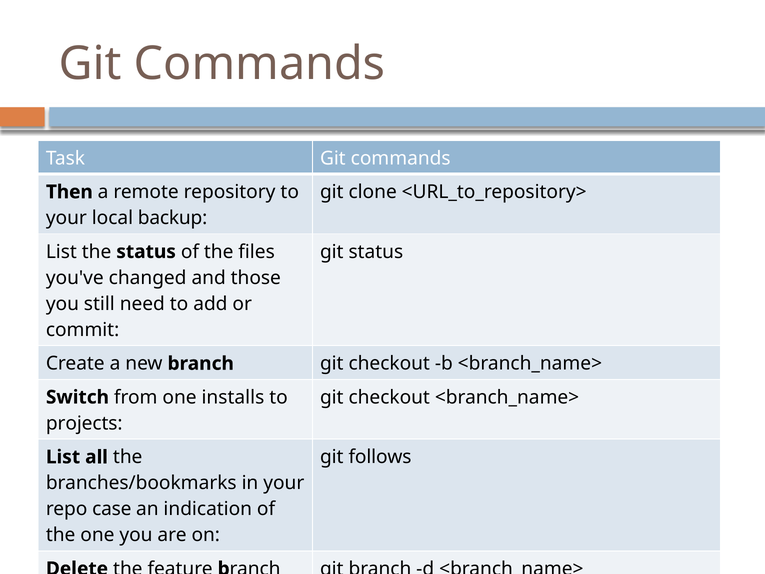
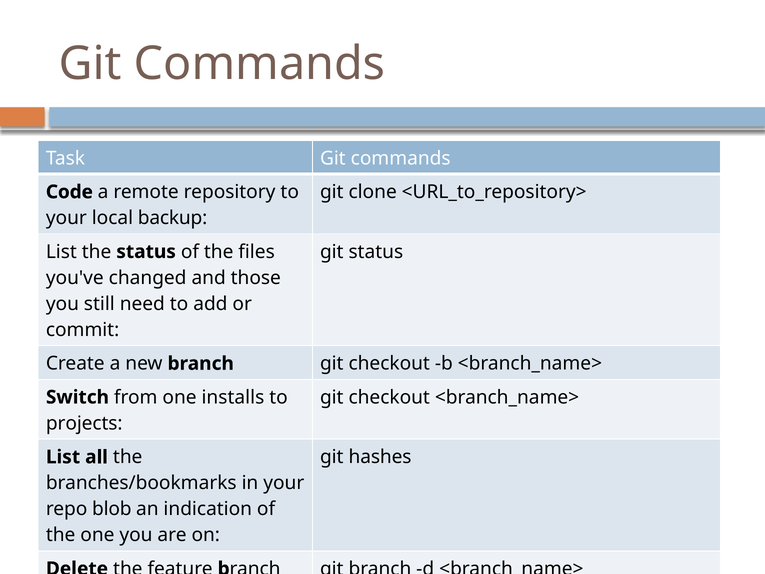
Then: Then -> Code (69, 192)
follows: follows -> hashes (380, 457)
case: case -> blob (112, 509)
